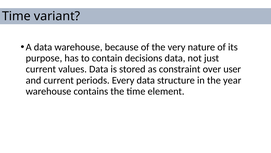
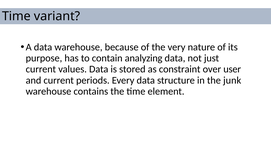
decisions: decisions -> analyzing (144, 58)
year: year -> junk (232, 80)
